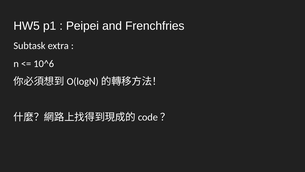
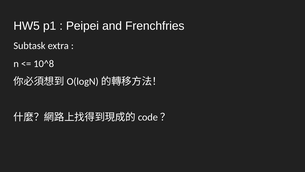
10^6: 10^6 -> 10^8 (44, 63)
